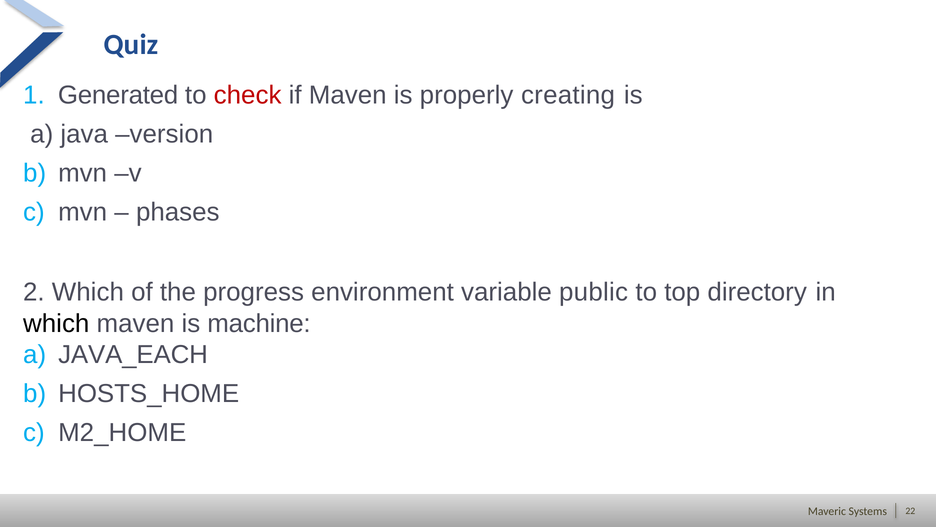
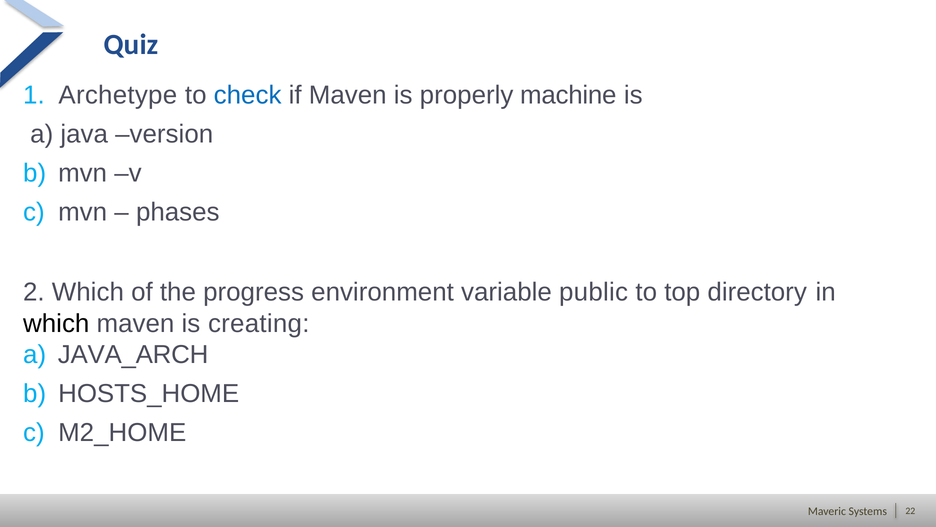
Generated: Generated -> Archetype (118, 95)
check colour: red -> blue (248, 95)
creating: creating -> machine (568, 95)
machine: machine -> creating (259, 323)
JAVA_EACH: JAVA_EACH -> JAVA_ARCH (133, 354)
